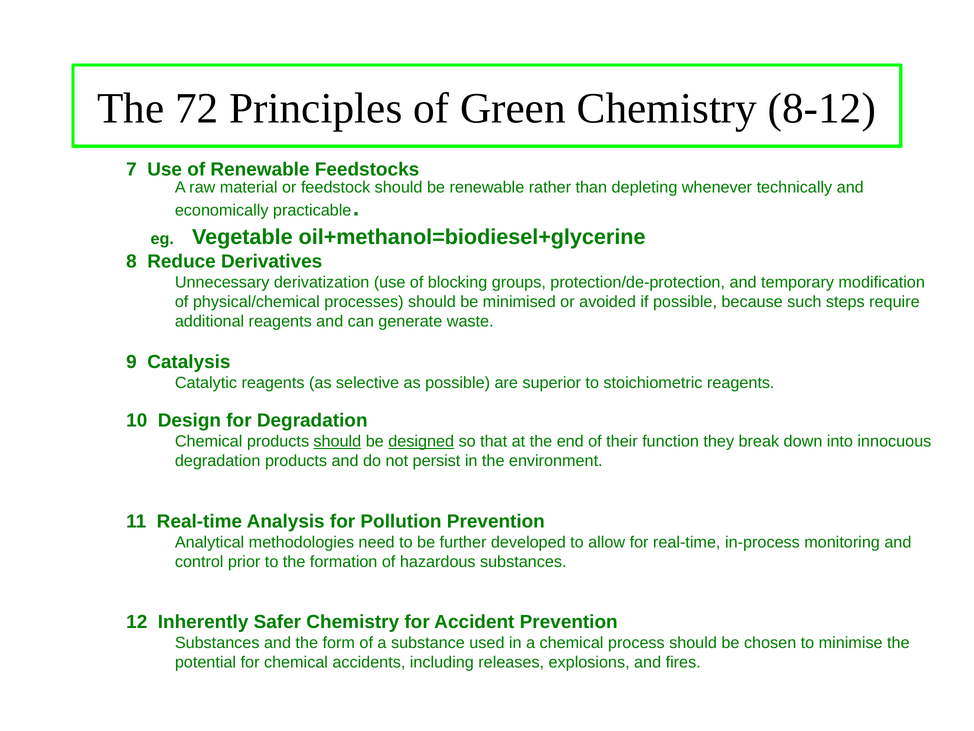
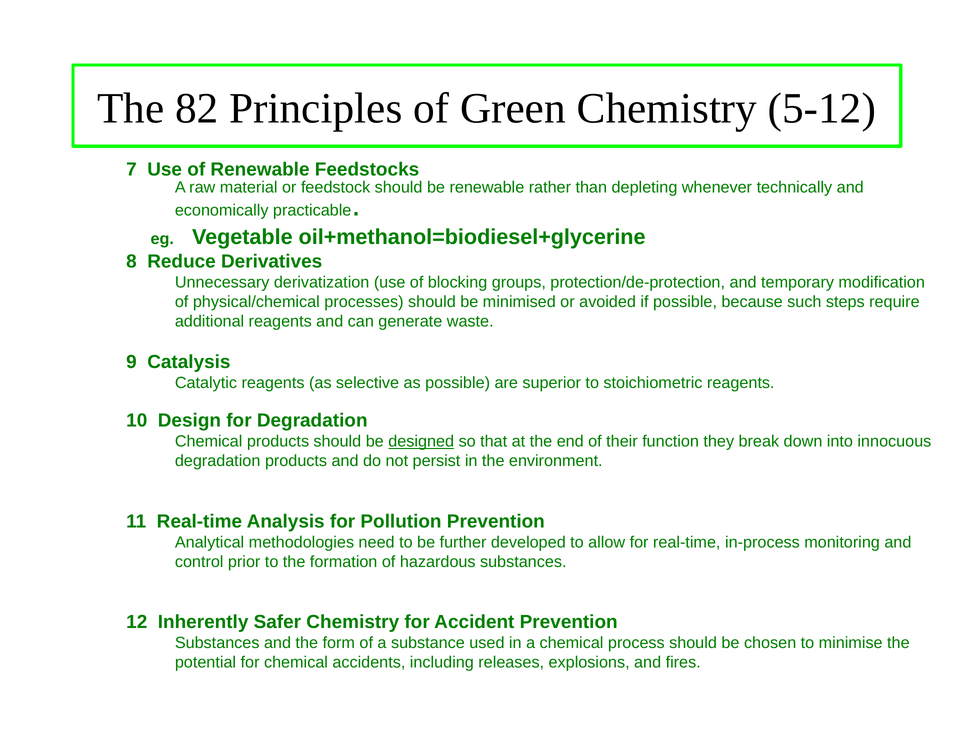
72: 72 -> 82 (197, 108)
8-12: 8-12 -> 5-12 (822, 108)
should underline: present -> none (337, 441)
